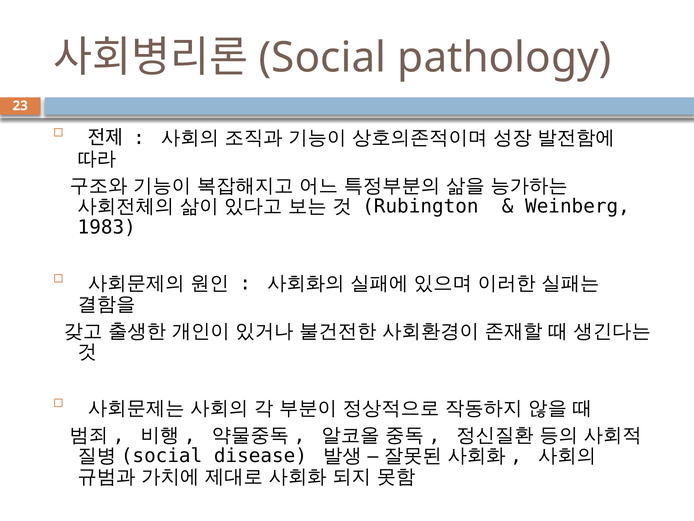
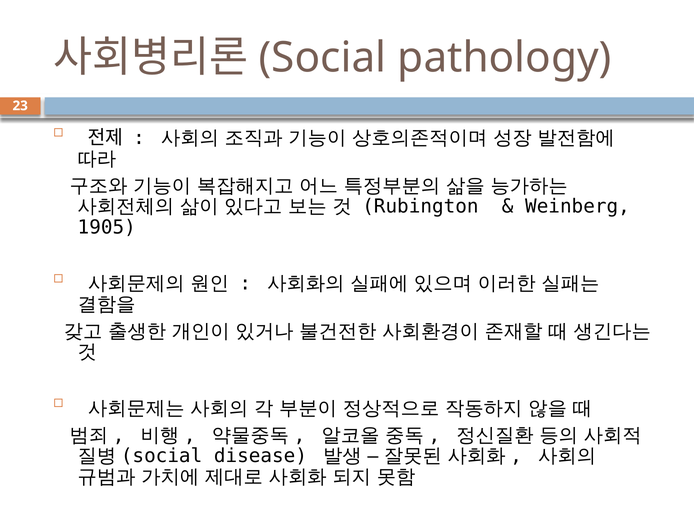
1983: 1983 -> 1905 (107, 227)
